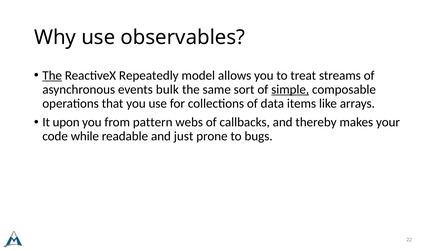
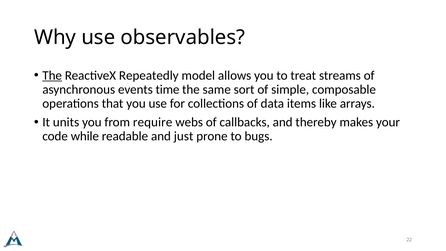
bulk: bulk -> time (168, 89)
simple underline: present -> none (290, 89)
upon: upon -> units (66, 122)
pattern: pattern -> require (153, 122)
